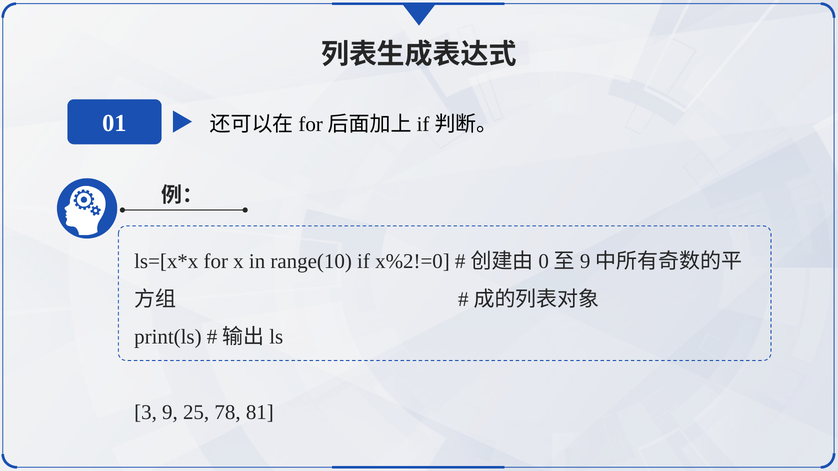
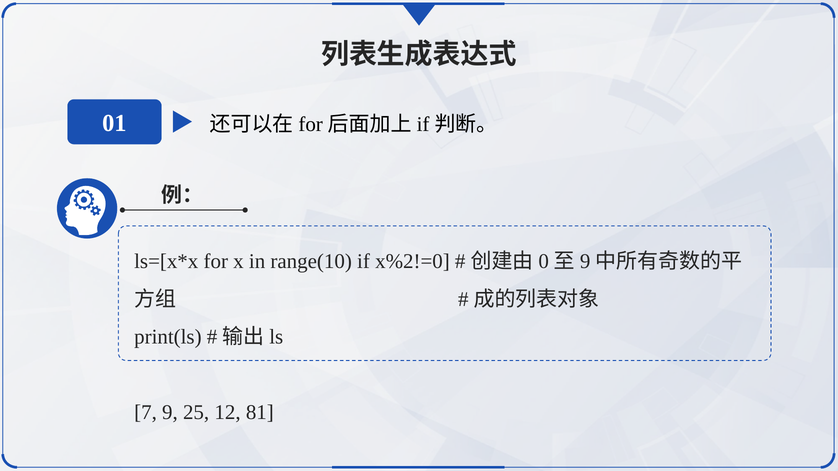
3: 3 -> 7 (146, 412)
78: 78 -> 12 (228, 412)
